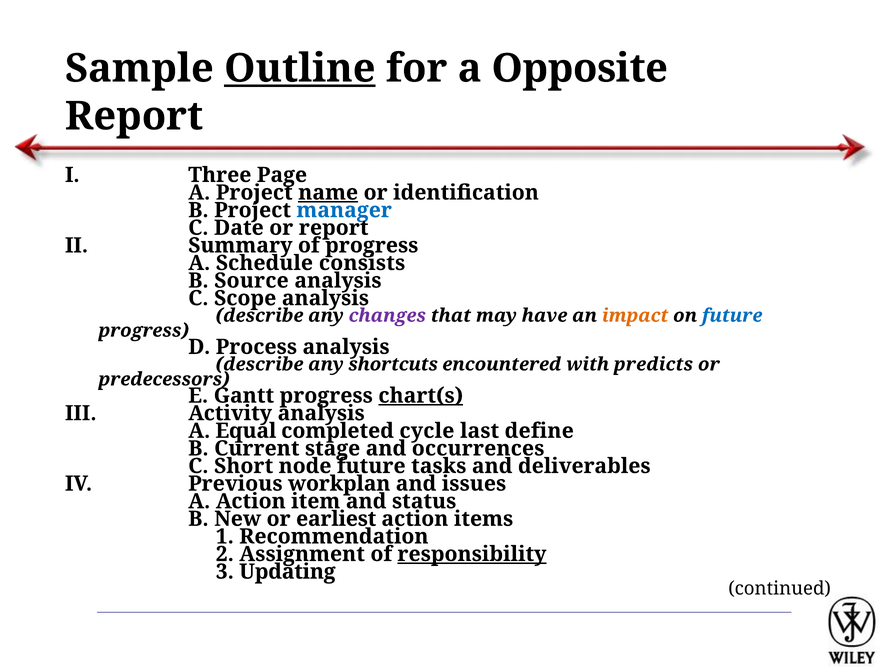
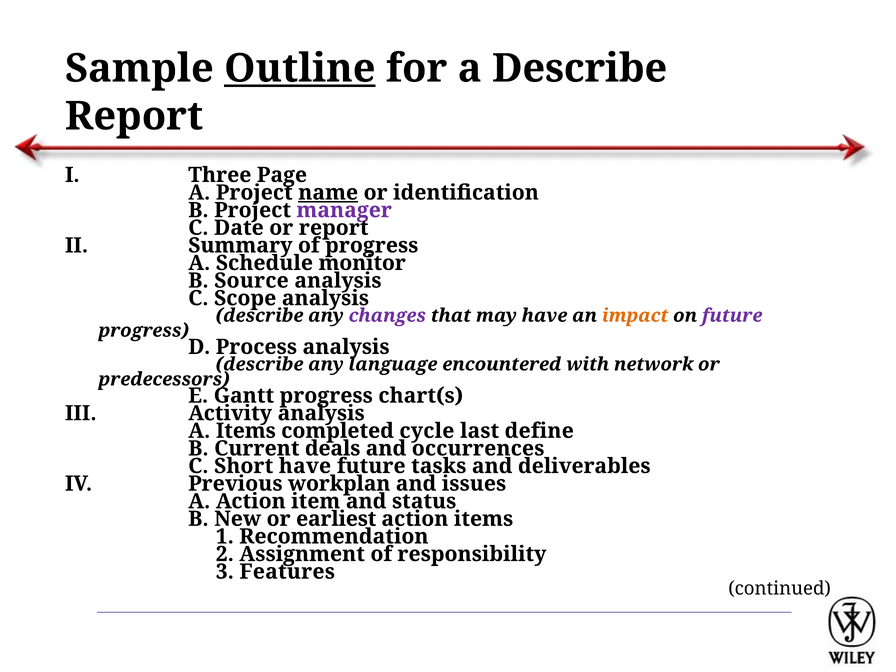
a Opposite: Opposite -> Describe (580, 68)
manager colour: blue -> purple (344, 210)
consists: consists -> monitor (362, 263)
future colour: blue -> purple (732, 316)
shortcuts: shortcuts -> language (393, 364)
predicts: predicts -> network (654, 364)
chart(s underline: present -> none (421, 396)
A Equal: Equal -> Items (246, 431)
stage: stage -> deals (333, 448)
Short node: node -> have (305, 466)
responsibility underline: present -> none (472, 554)
Updating: Updating -> Features (287, 572)
